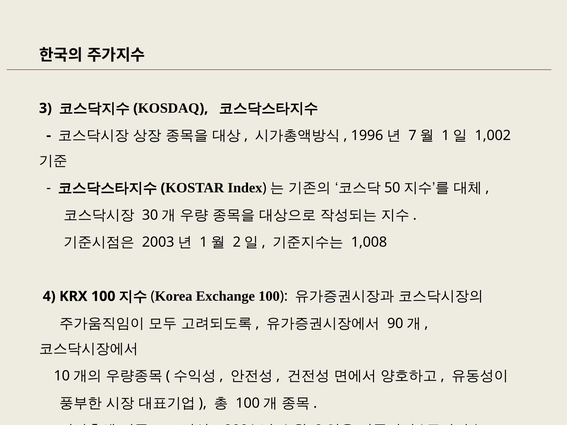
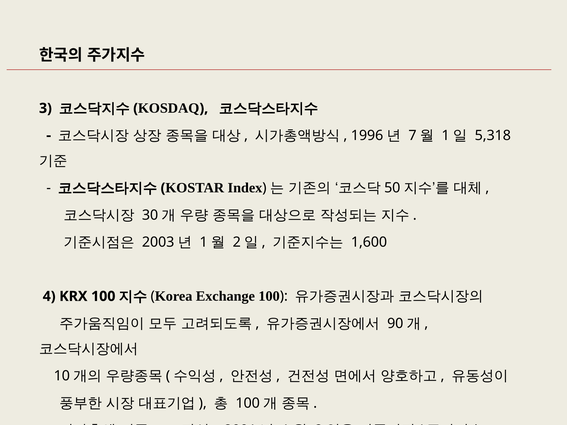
1,002: 1,002 -> 5,318 (493, 135)
1,008: 1,008 -> 1,600 (369, 242)
